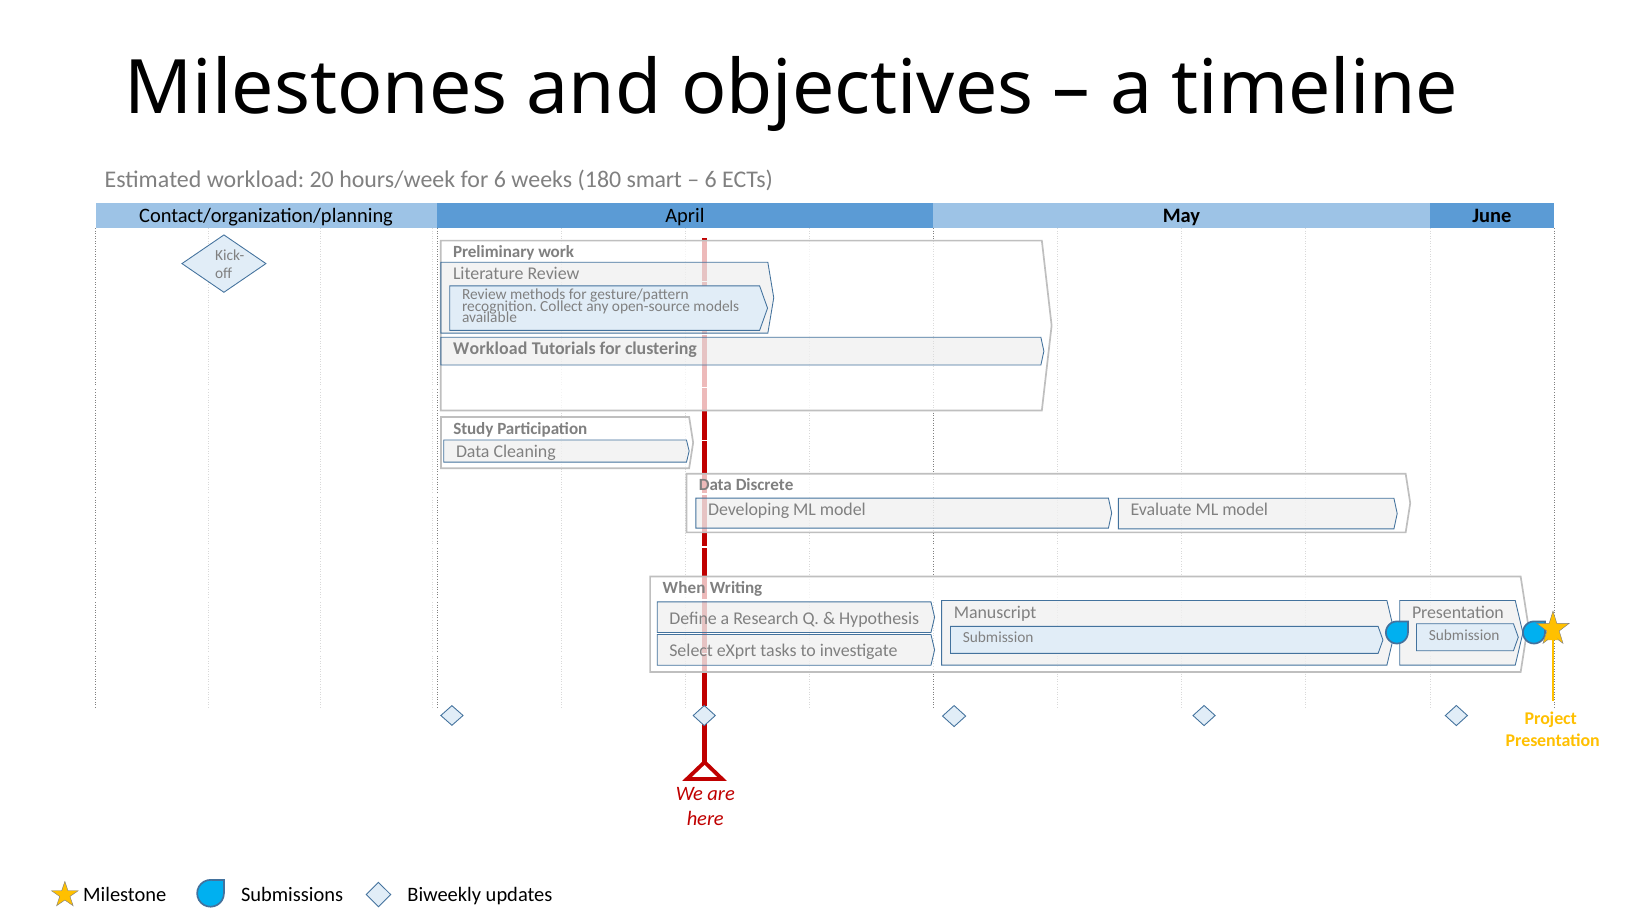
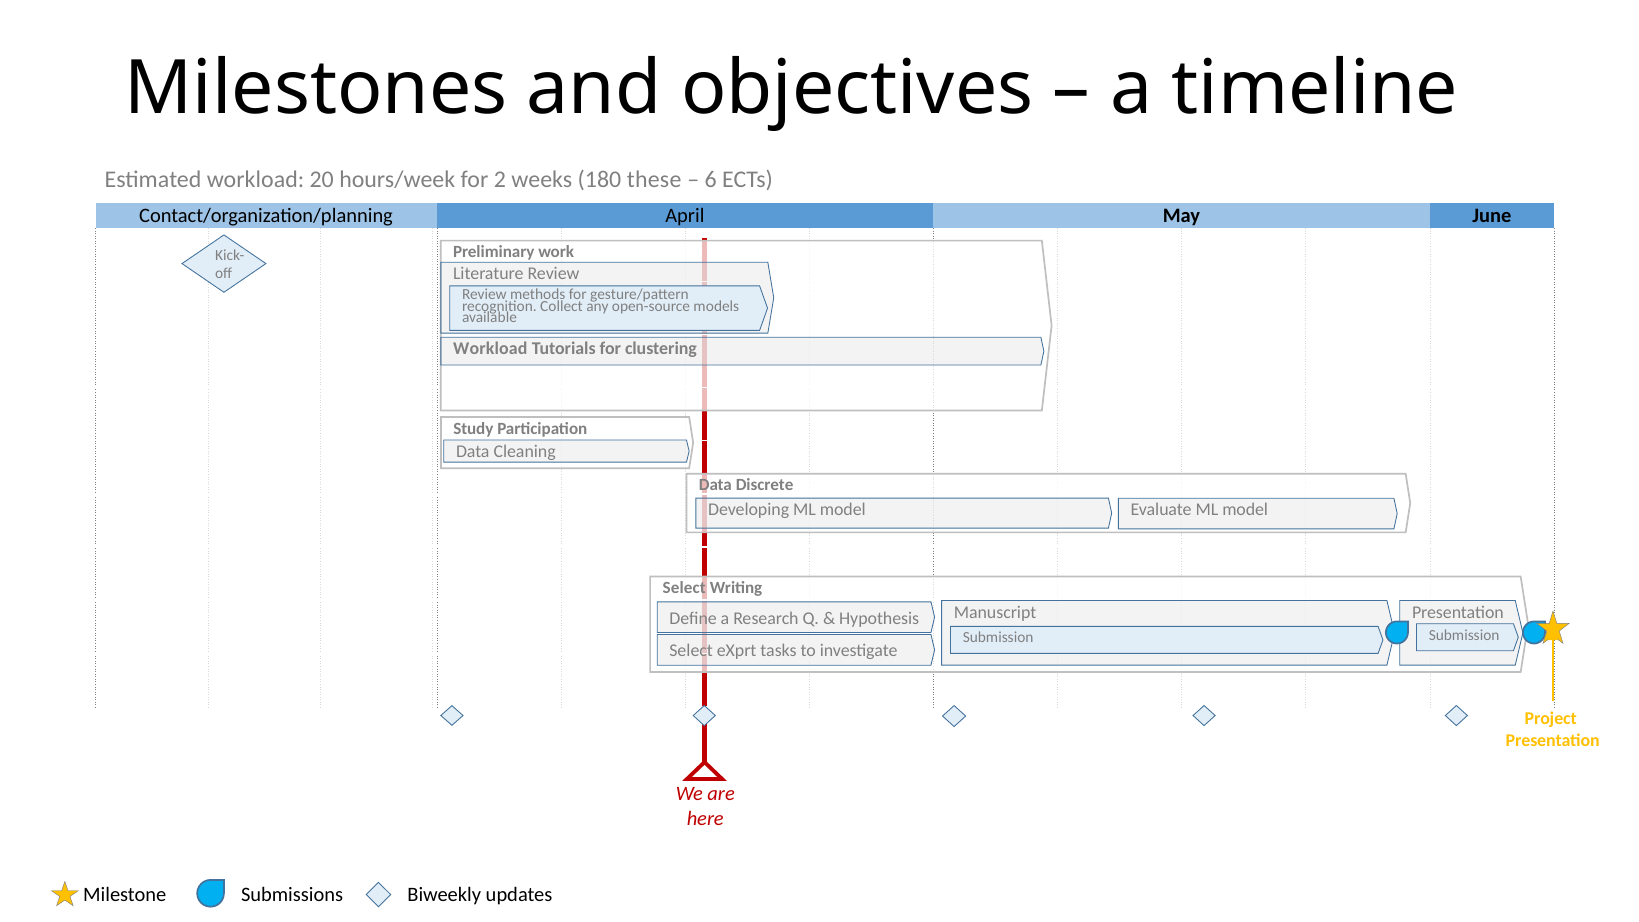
for 6: 6 -> 2 (500, 179)
smart: smart -> these (654, 179)
When: When -> Select (684, 588)
